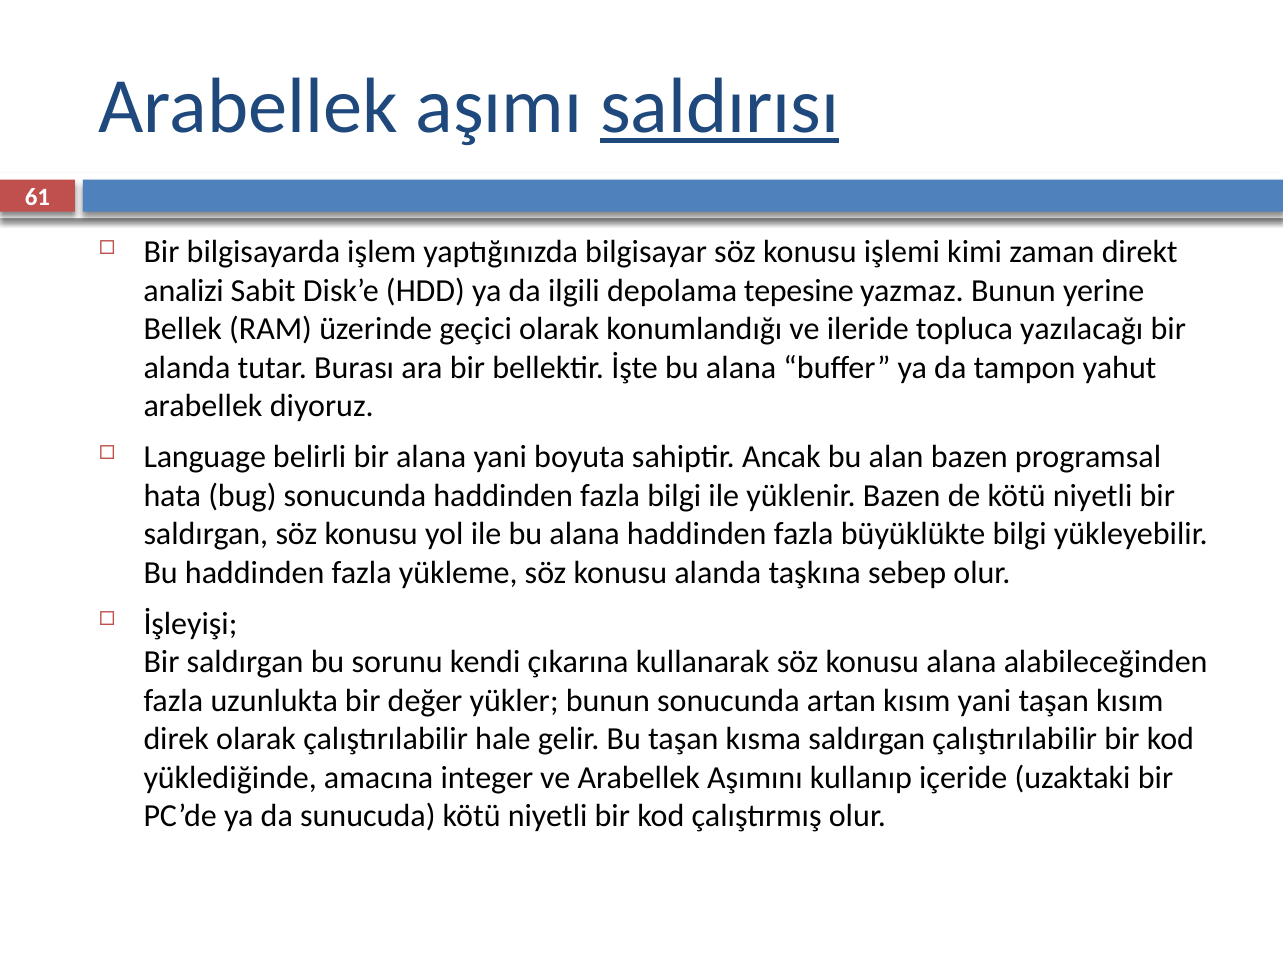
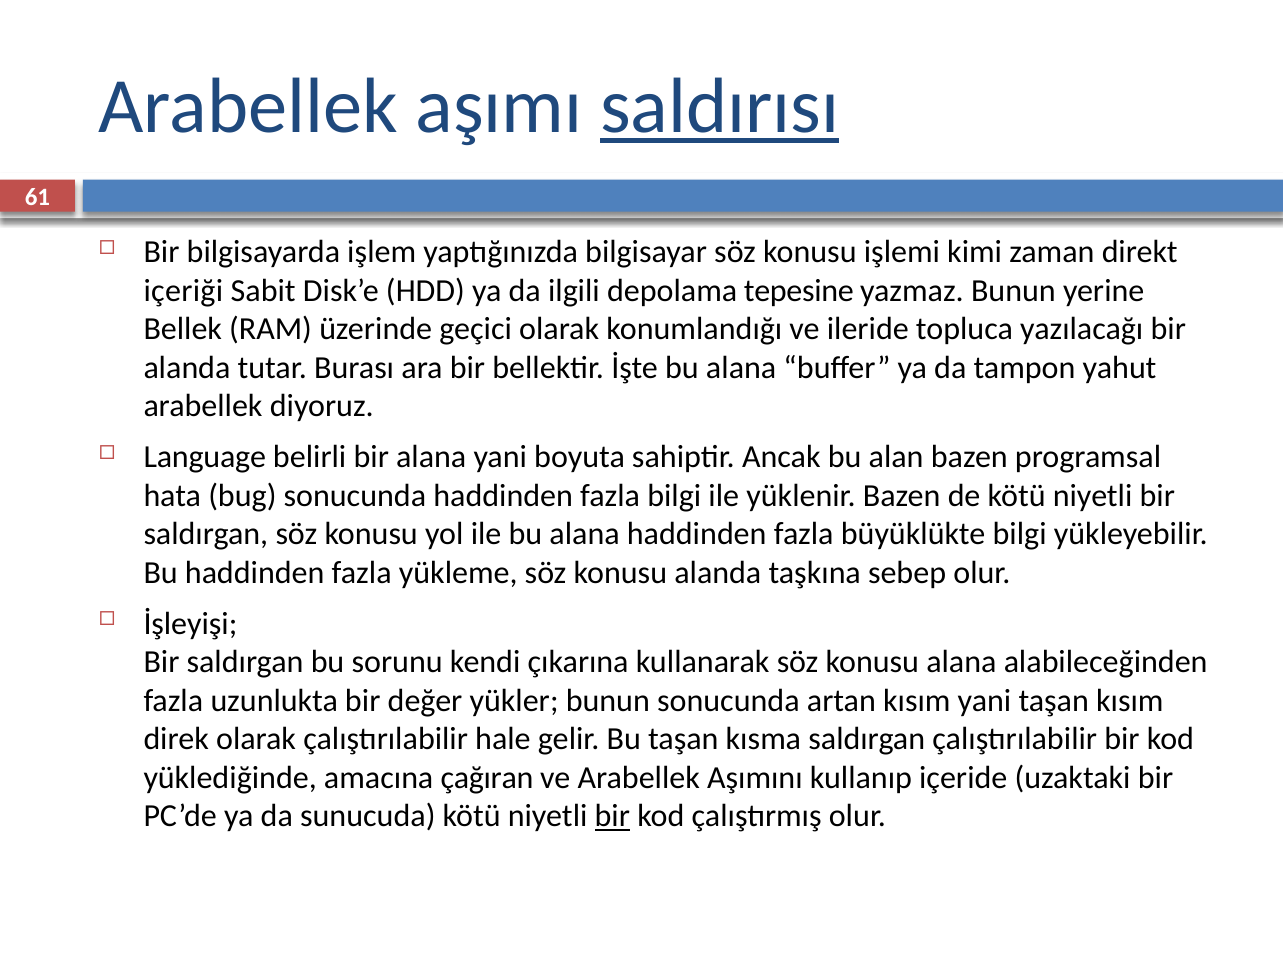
analizi: analizi -> içeriği (183, 291)
integer: integer -> çağıran (487, 778)
bir underline: none -> present (612, 816)
